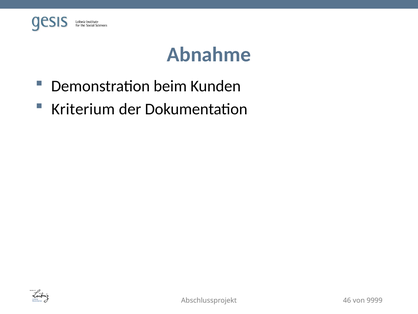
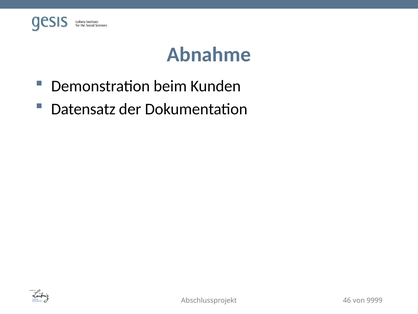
Kriterium: Kriterium -> Datensatz (83, 109)
